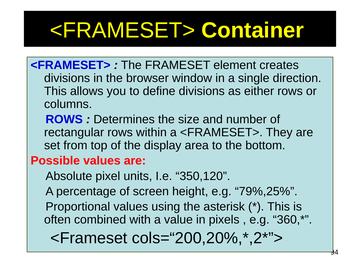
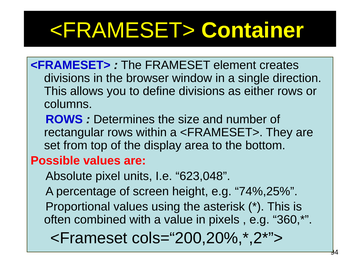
350,120: 350,120 -> 623,048 (203, 176)
79%,25%: 79%,25% -> 74%,25% (266, 191)
